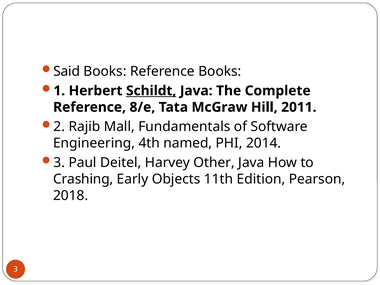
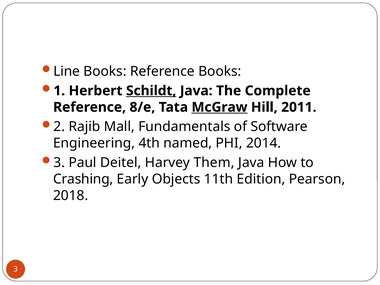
Said: Said -> Line (67, 71)
McGraw underline: none -> present (219, 107)
Other: Other -> Them (214, 163)
